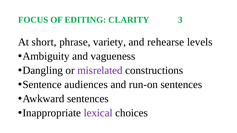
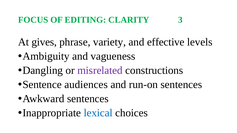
short: short -> gives (44, 42)
rehearse: rehearse -> effective (166, 42)
lexical colour: purple -> blue (98, 113)
